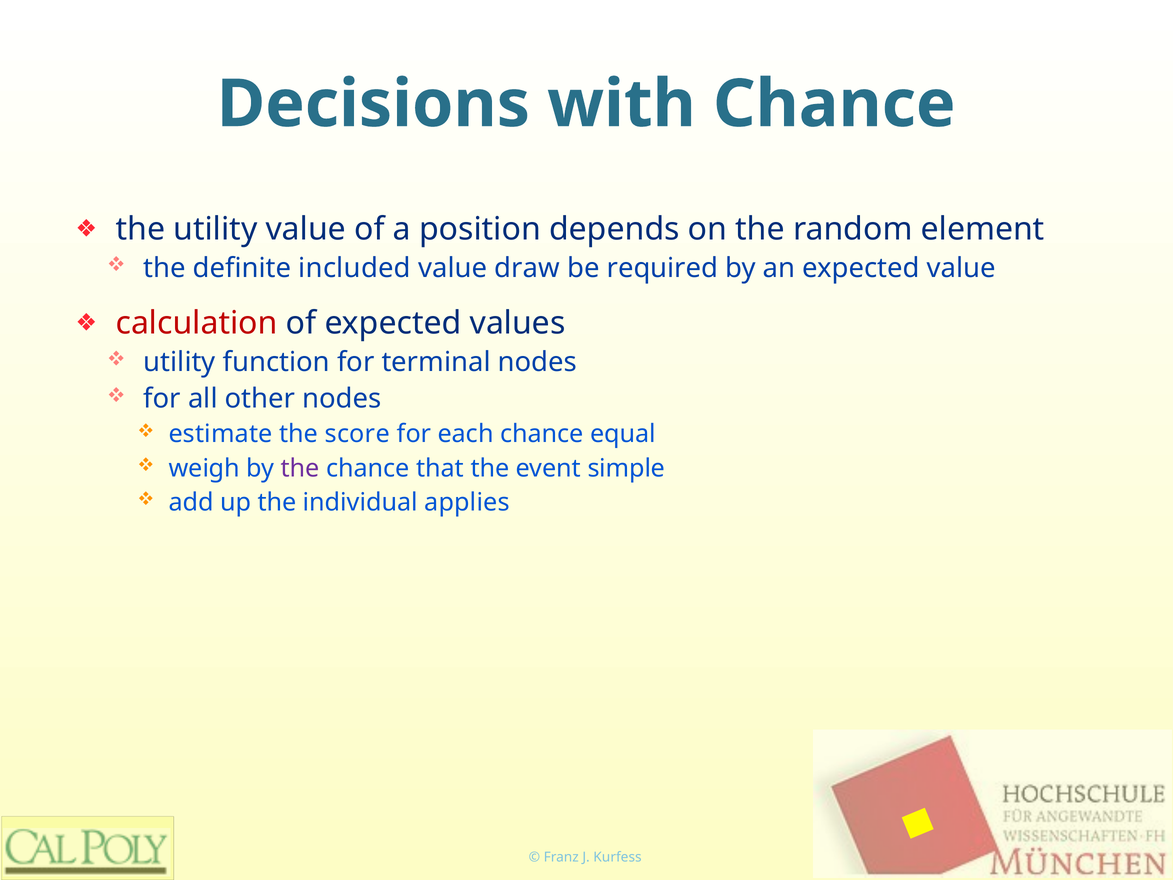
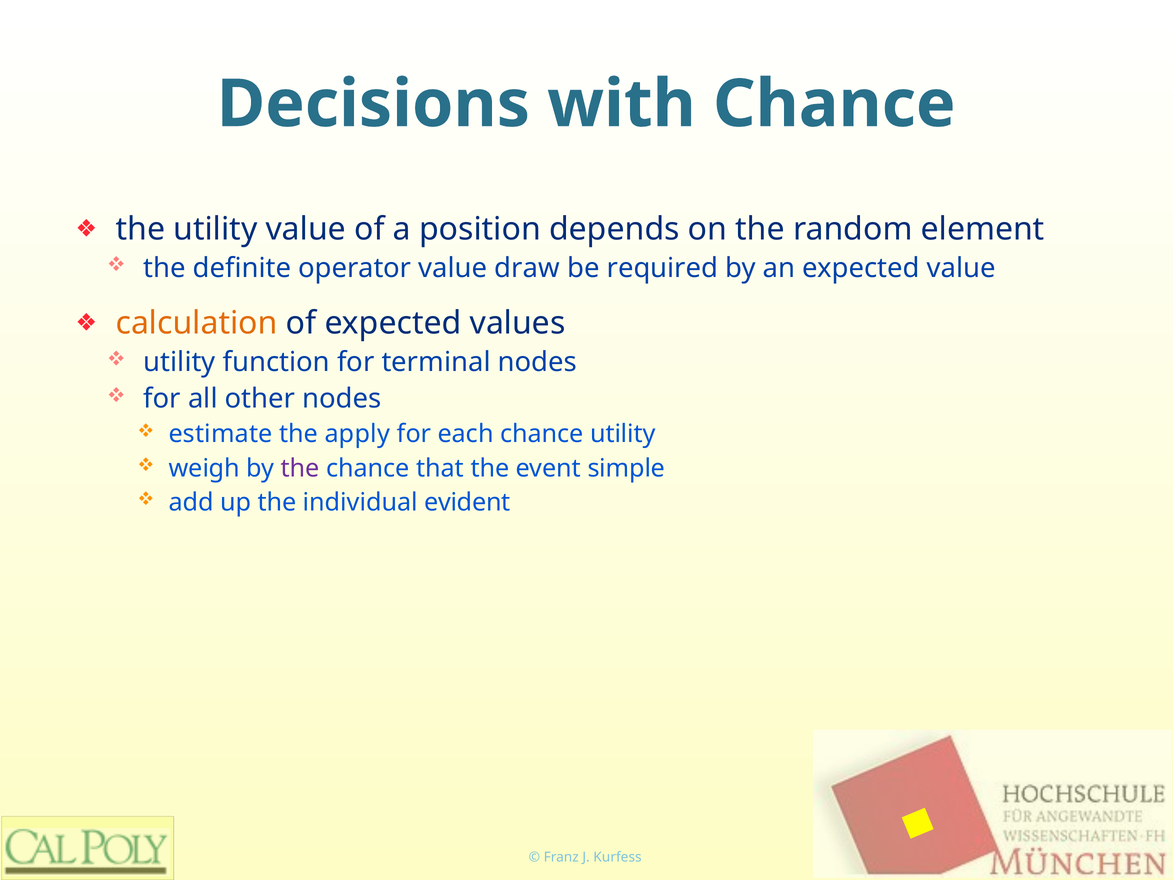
included: included -> operator (355, 268)
calculation colour: red -> orange (197, 323)
score: score -> apply (357, 434)
chance equal: equal -> utility (623, 434)
applies: applies -> evident (467, 502)
